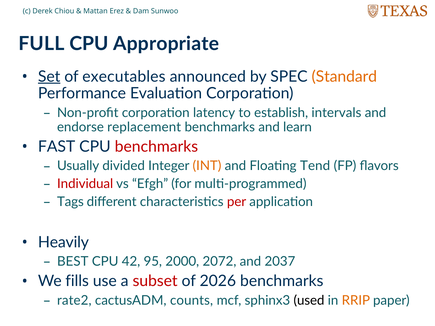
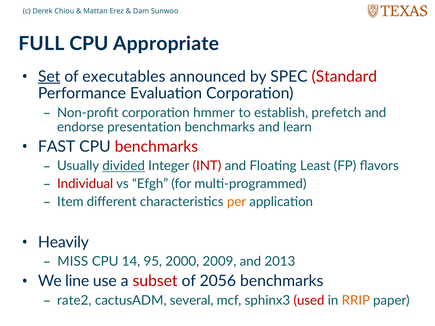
Standard colour: orange -> red (344, 77)
latency: latency -> hmmer (214, 113)
intervals: intervals -> prefetch (336, 113)
replacement: replacement -> presentation (144, 127)
divided underline: none -> present (124, 166)
INT colour: orange -> red (207, 166)
Tend: Tend -> Least (315, 166)
Tags: Tags -> Item (70, 202)
per colour: red -> orange (237, 202)
BEST: BEST -> MISS (73, 262)
42: 42 -> 14 (131, 262)
2072: 2072 -> 2009 (219, 262)
2037: 2037 -> 2013 (280, 262)
fills: fills -> line (77, 281)
2026: 2026 -> 2056 (218, 281)
counts: counts -> several (192, 301)
used colour: black -> red (309, 301)
